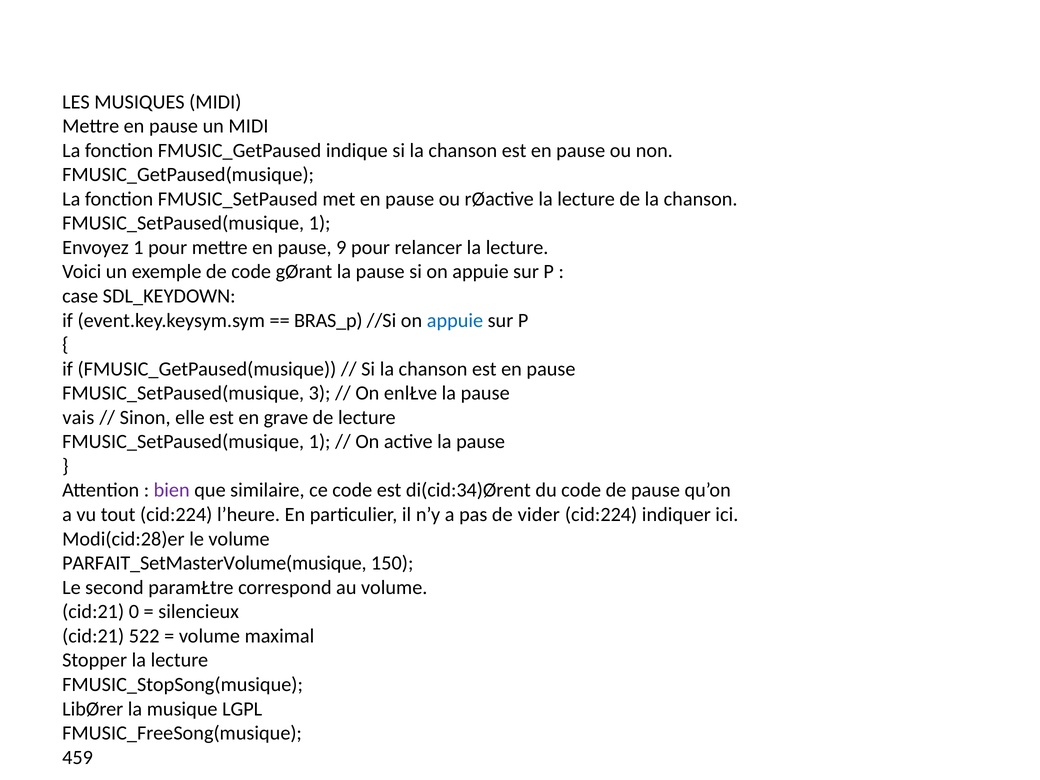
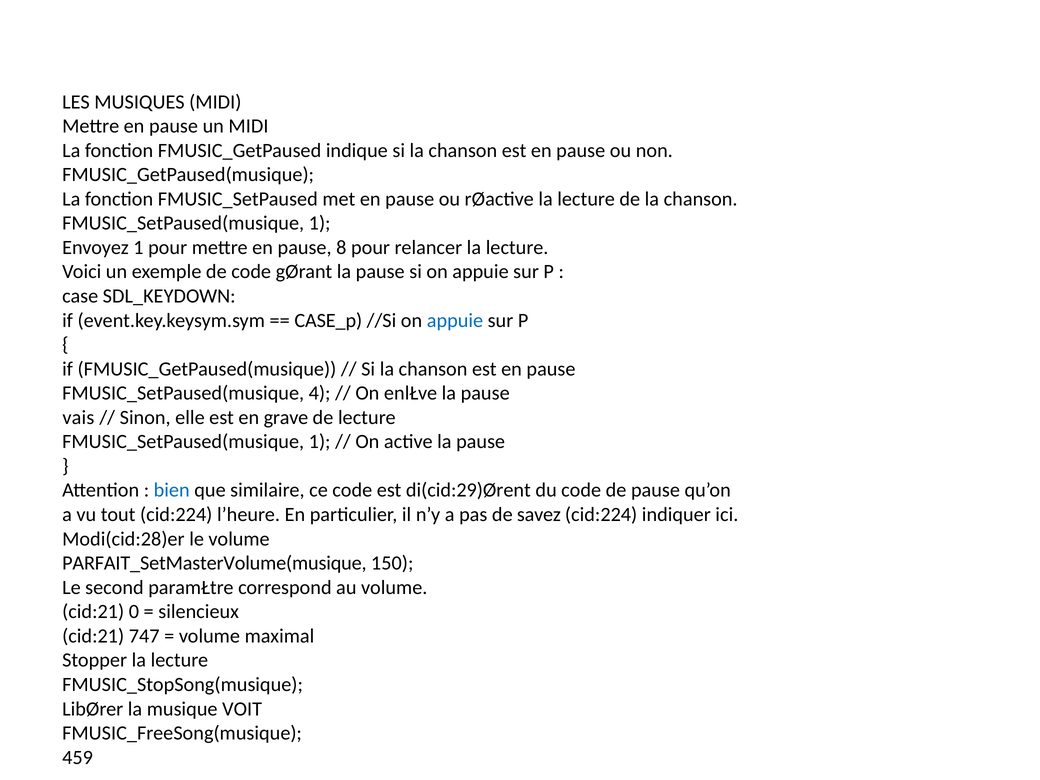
9: 9 -> 8 (341, 248)
BRAS_p: BRAS_p -> CASE_p (328, 320)
3: 3 -> 4 (320, 393)
bien colour: purple -> blue (172, 490)
di(cid:34)Ørent: di(cid:34)Ørent -> di(cid:29)Ørent (468, 490)
vider: vider -> savez (539, 515)
522: 522 -> 747 (144, 636)
LGPL: LGPL -> VOIT (242, 709)
